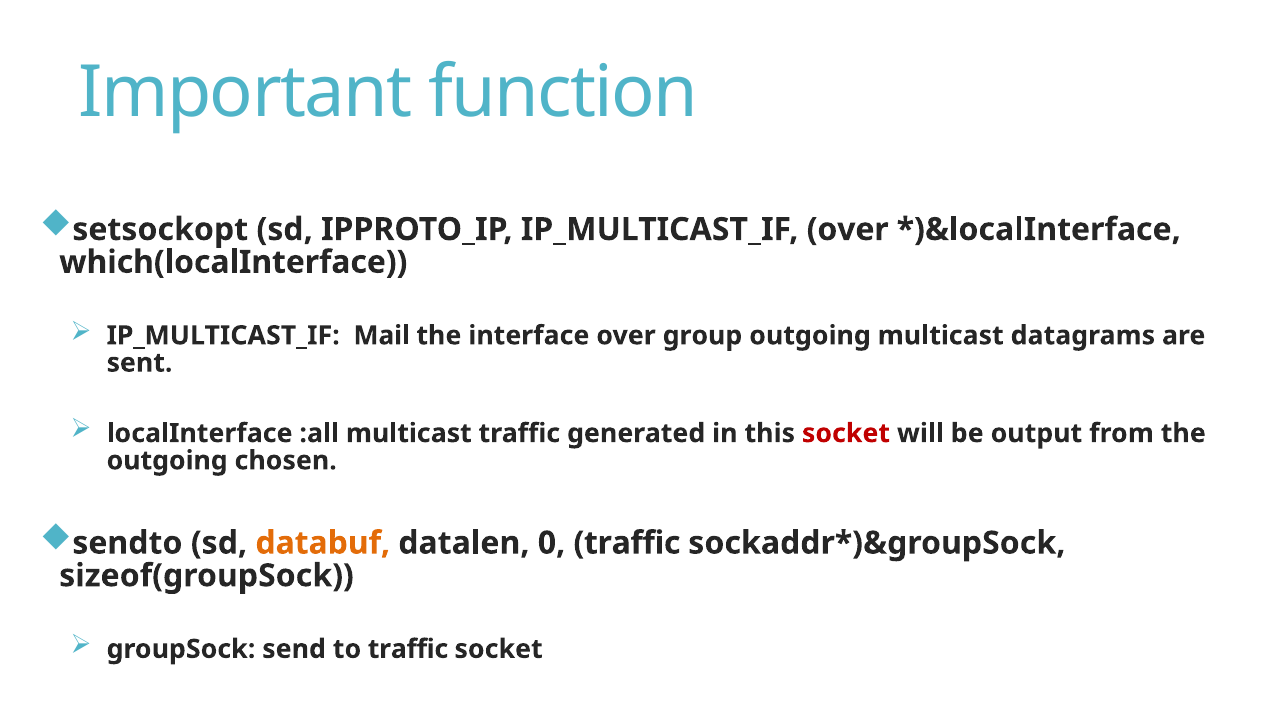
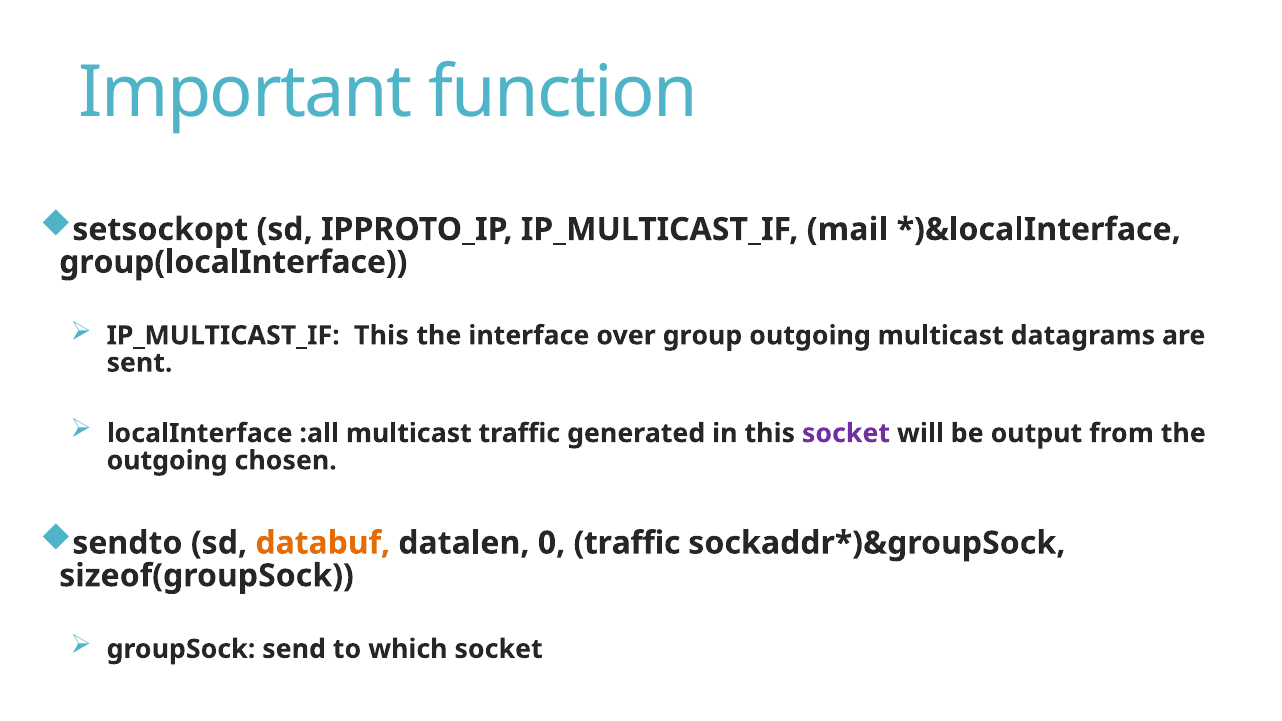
IP_MULTICAST_IF over: over -> mail (847, 230)
which(localInterface: which(localInterface -> group(localInterface (233, 262)
IP_MULTICAST_IF Mail: Mail -> This (381, 336)
socket colour: red -> purple (846, 433)
to traffic: traffic -> which (408, 649)
